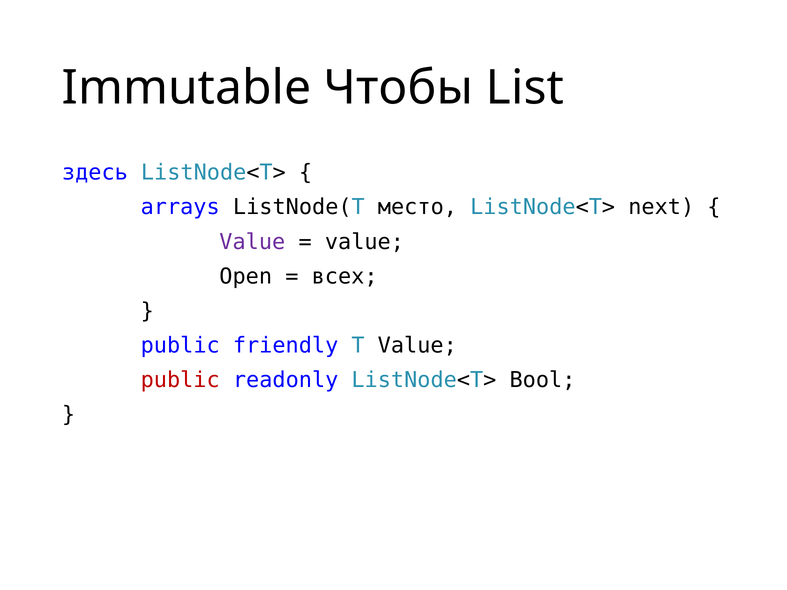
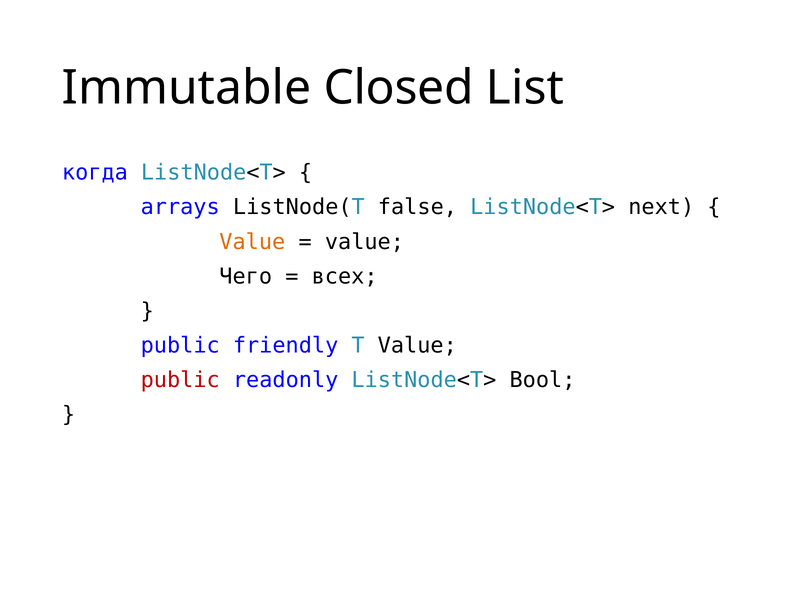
Чтобы: Чтобы -> Closed (399, 88)
здесь: здесь -> когда (95, 173)
место: место -> false (417, 207)
Value colour: purple -> orange (252, 242)
Open: Open -> Чего (246, 277)
